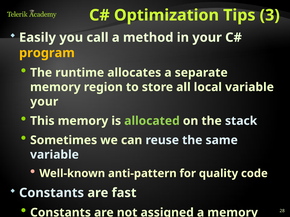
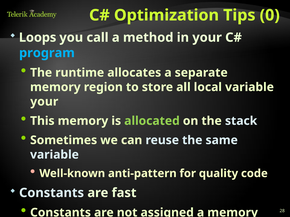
3: 3 -> 0 (270, 15)
Easily: Easily -> Loops (38, 38)
program colour: yellow -> light blue (47, 53)
